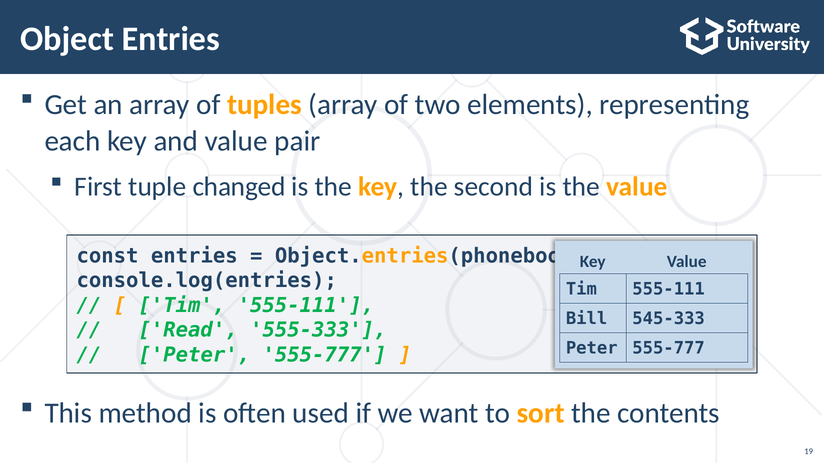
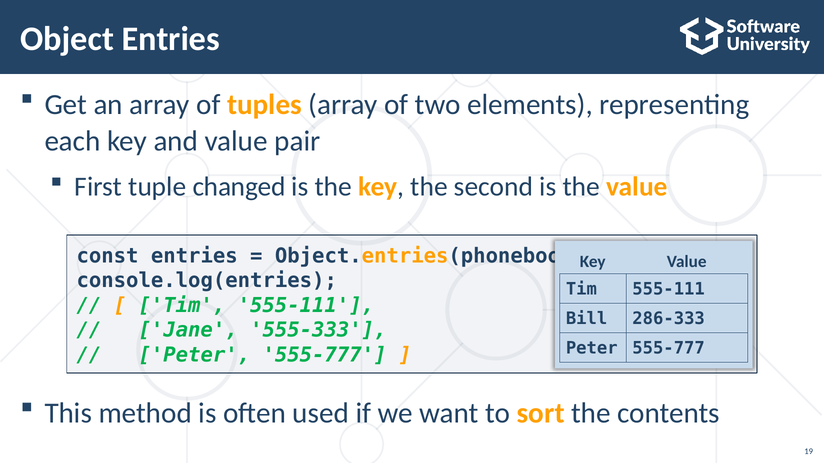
545-333: 545-333 -> 286-333 (669, 319)
Read: Read -> Jane (188, 330)
